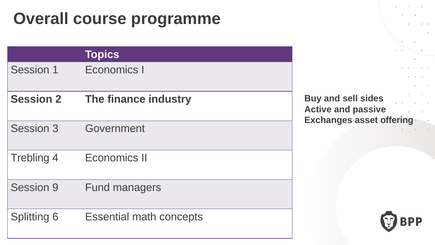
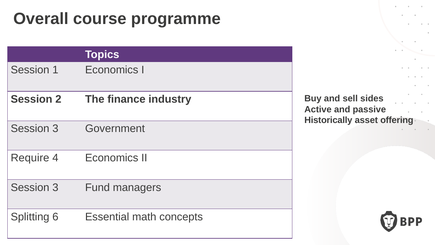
Exchanges: Exchanges -> Historically (328, 120)
Trebling: Trebling -> Require (30, 158)
9: 9 -> 3 (55, 187)
